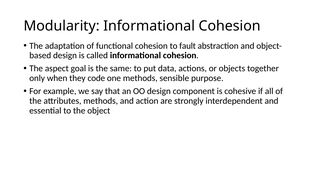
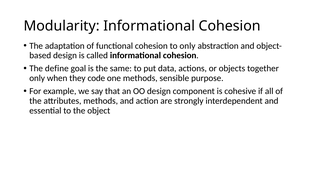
to fault: fault -> only (187, 46)
aspect: aspect -> define (57, 68)
